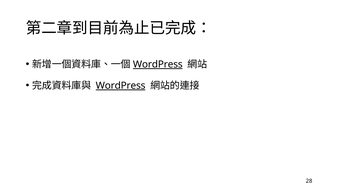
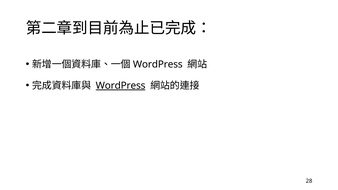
WordPress underline: present -> none (158, 64)
